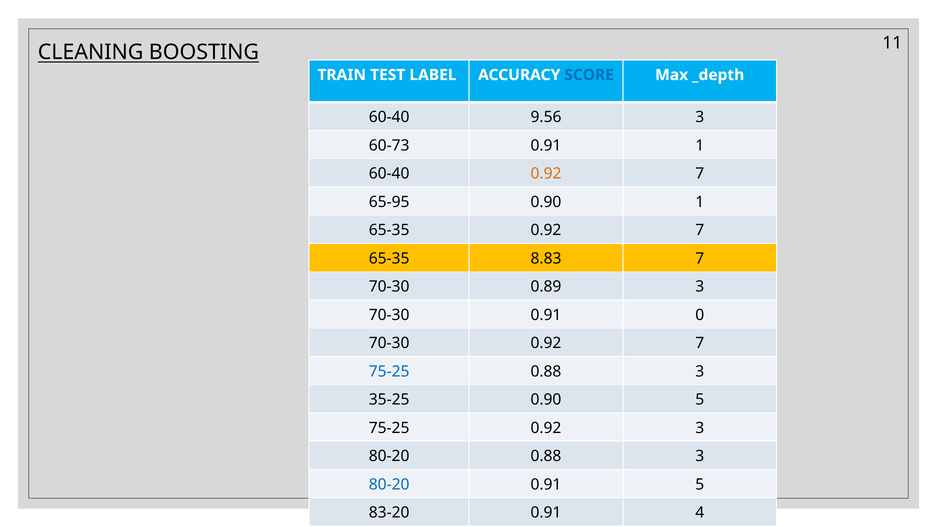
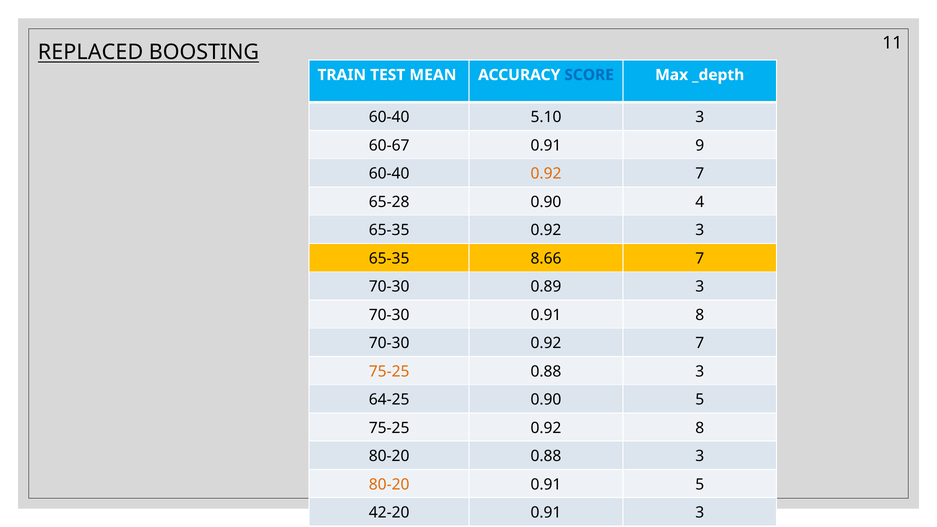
CLEANING: CLEANING -> REPLACED (90, 52)
LABEL: LABEL -> MEAN (433, 75)
9.56: 9.56 -> 5.10 (546, 117)
60-73: 60-73 -> 60-67 (389, 145)
0.91 1: 1 -> 9 (700, 145)
65-95: 65-95 -> 65-28 (389, 202)
0.90 1: 1 -> 4 (700, 202)
65-35 0.92 7: 7 -> 3 (700, 230)
8.83: 8.83 -> 8.66 (546, 258)
0.91 0: 0 -> 8 (700, 315)
75-25 colour: blue -> orange (389, 371)
35-25: 35-25 -> 64-25 (389, 400)
0.92 3: 3 -> 8 (700, 428)
80-20 colour: blue -> orange (389, 484)
83-20: 83-20 -> 42-20 (389, 513)
0.91 4: 4 -> 3 (700, 513)
